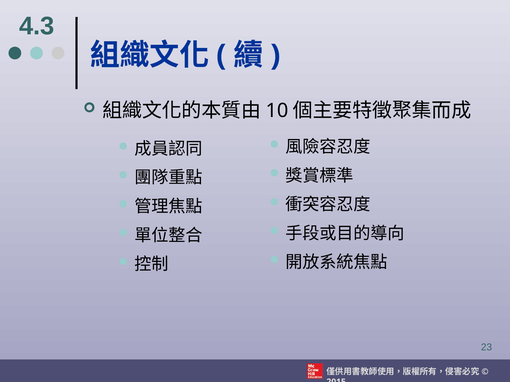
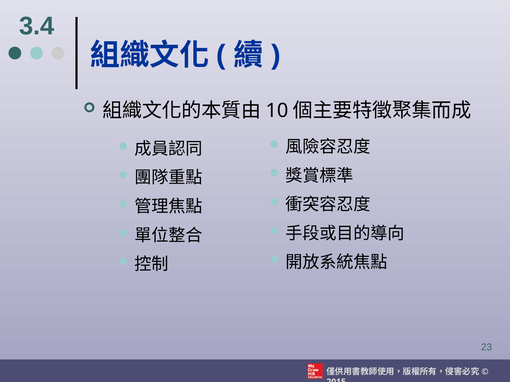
4.3: 4.3 -> 3.4 (37, 26)
